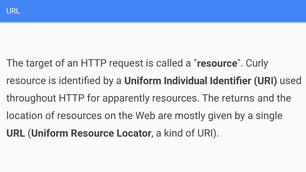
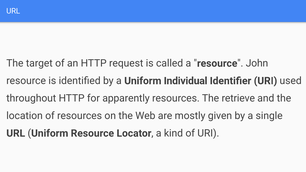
Curly: Curly -> John (257, 63)
returns: returns -> retrieve (238, 98)
